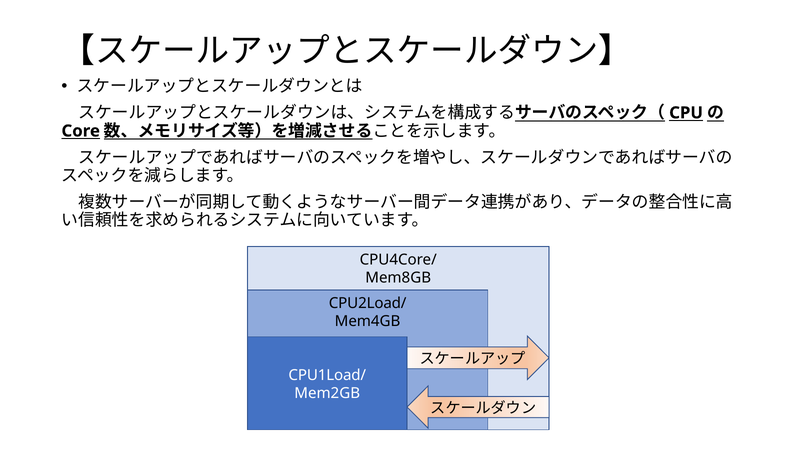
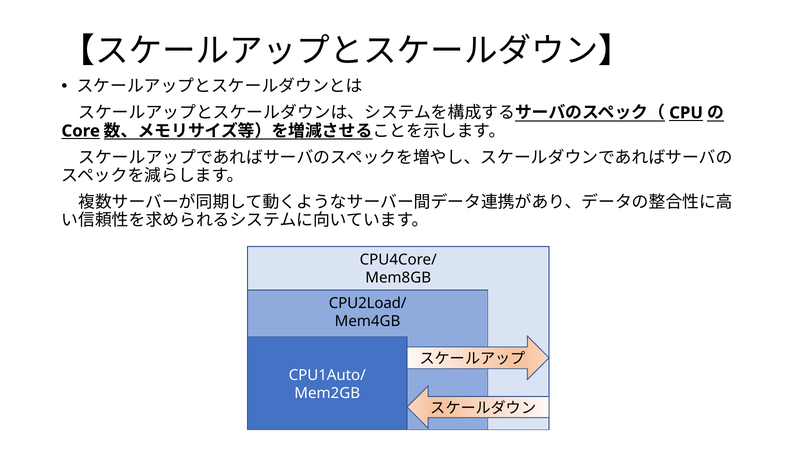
CPU1Load/: CPU1Load/ -> CPU1Auto/ (327, 375)
